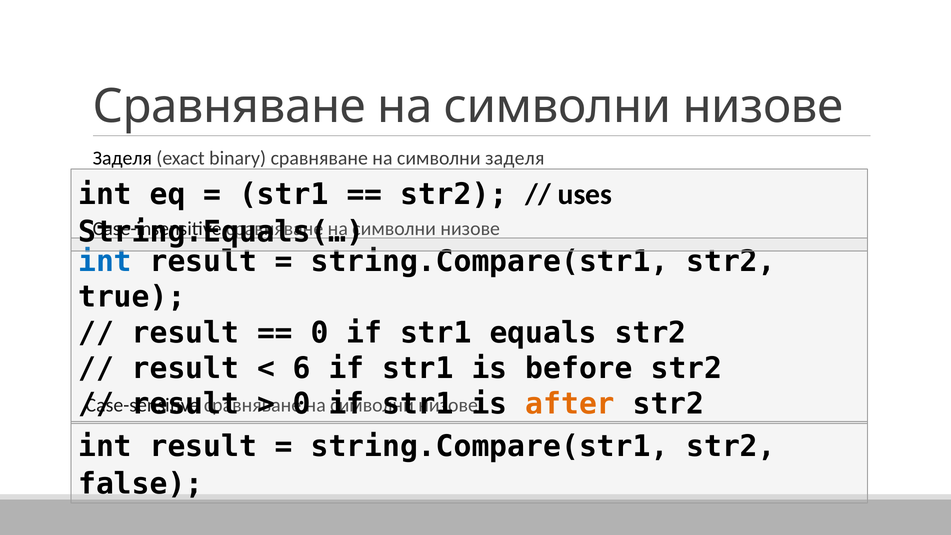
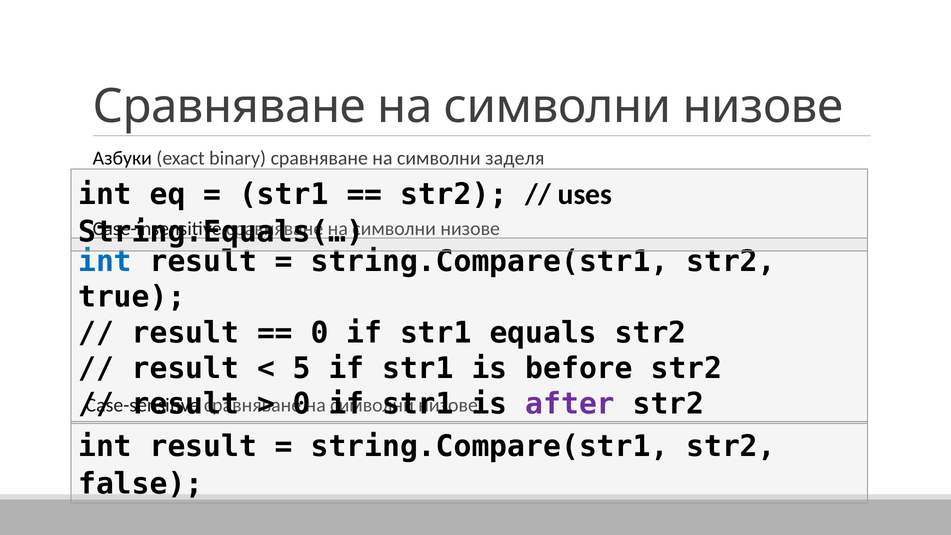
Заделя: Заделя -> Азбуки (122, 158)
6: 6 -> 5 (302, 368)
after colour: orange -> purple (570, 404)
